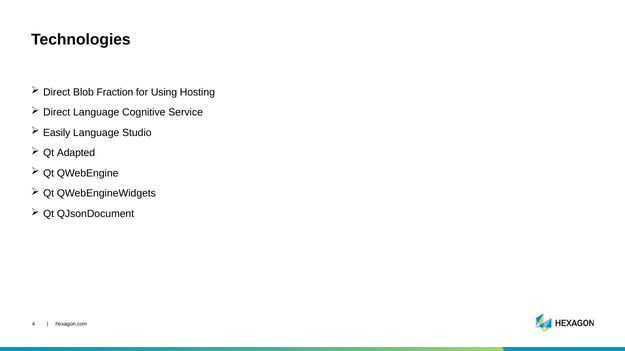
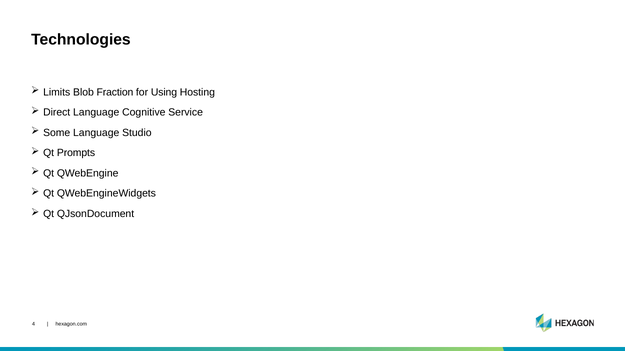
Direct: Direct -> Limits (57, 92)
Easily: Easily -> Some (57, 133)
Adapted: Adapted -> Prompts (76, 153)
